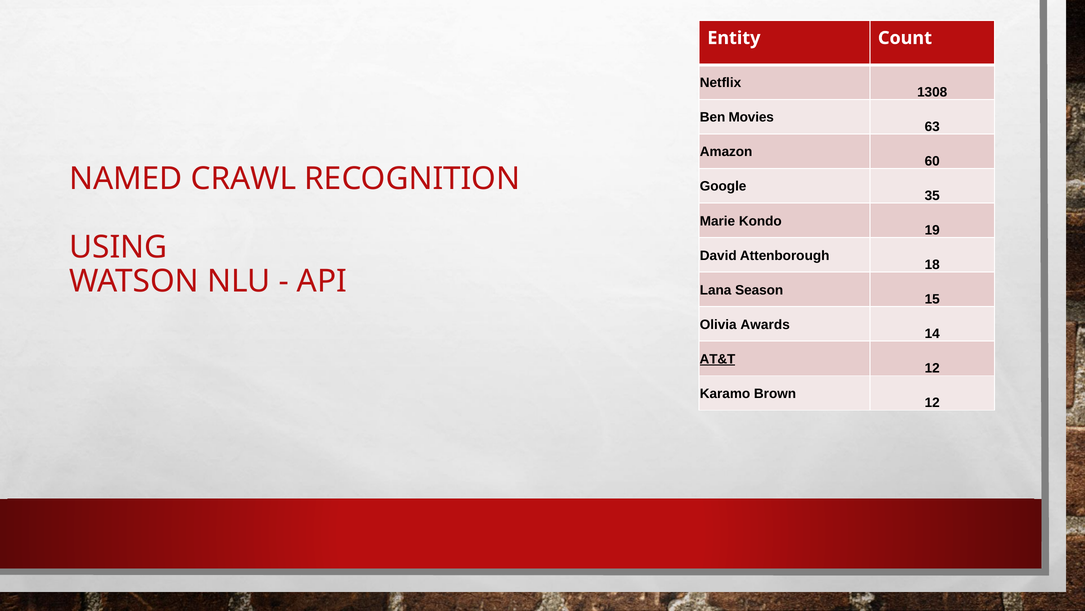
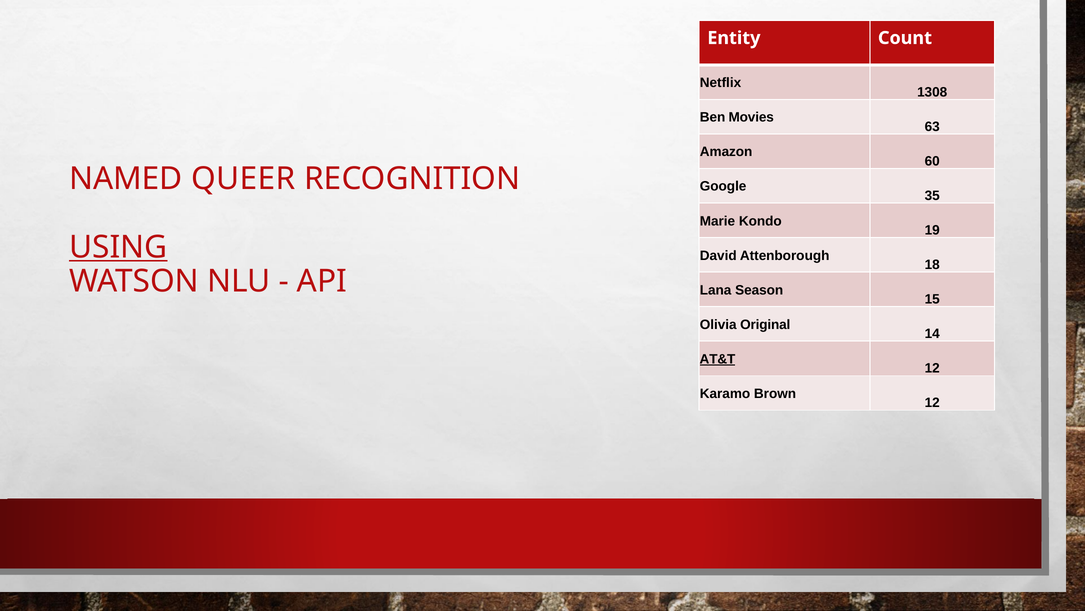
CRAWL: CRAWL -> QUEER (243, 179)
USING underline: none -> present (118, 247)
Awards: Awards -> Original (765, 324)
